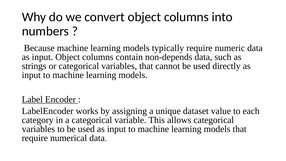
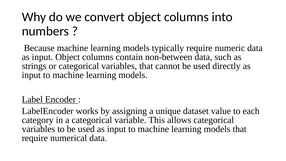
non-depends: non-depends -> non-between (169, 57)
